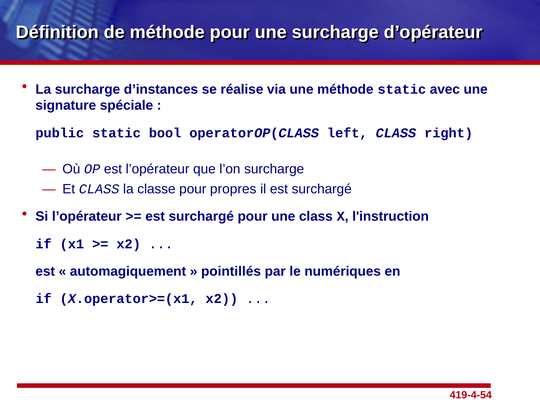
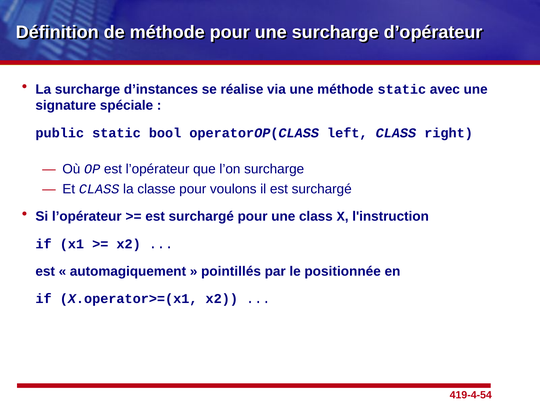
propres: propres -> voulons (233, 189)
numériques: numériques -> positionnée (343, 271)
